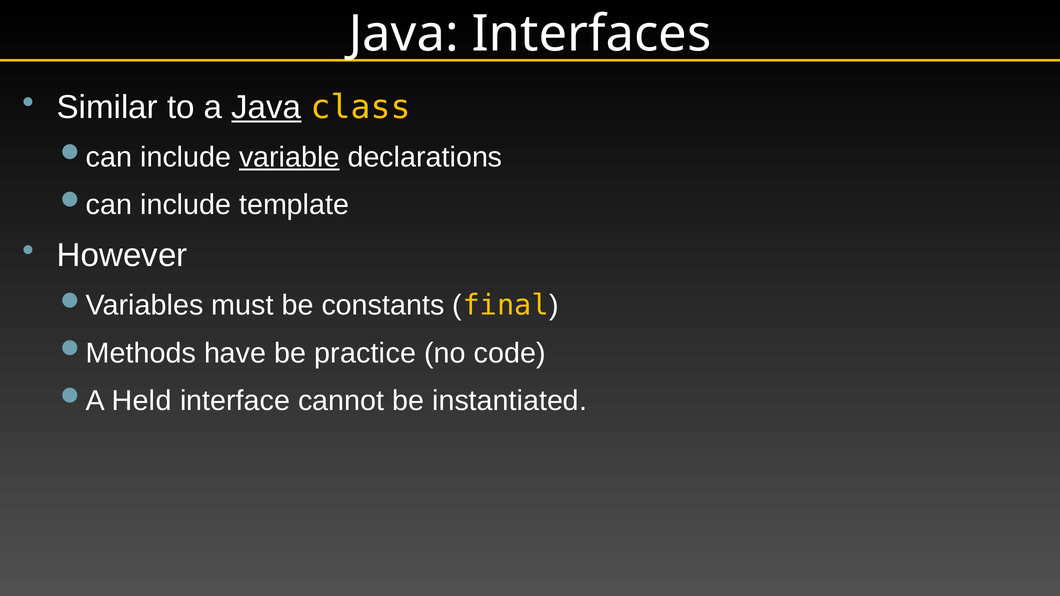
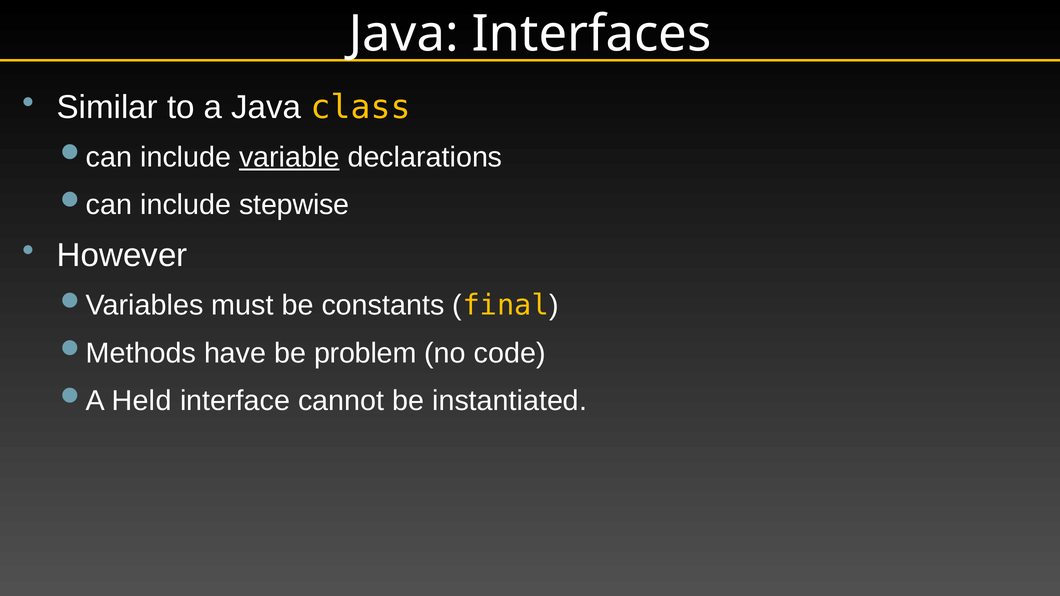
Java underline: present -> none (266, 107)
template: template -> stepwise (294, 205)
practice: practice -> problem (365, 353)
